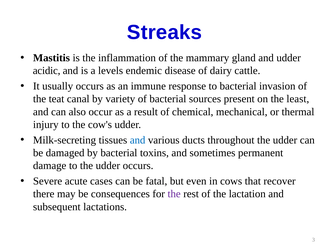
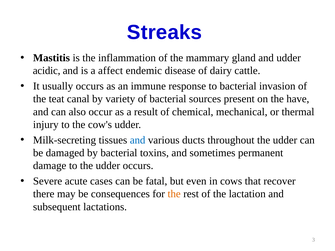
levels: levels -> affect (111, 71)
least: least -> have (298, 99)
the colour: purple -> orange (174, 194)
